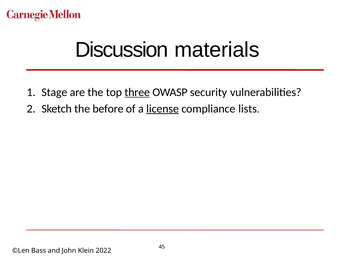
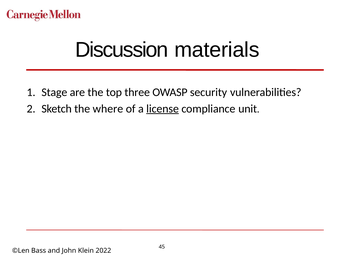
three underline: present -> none (137, 92)
before: before -> where (108, 109)
lists: lists -> unit (248, 109)
